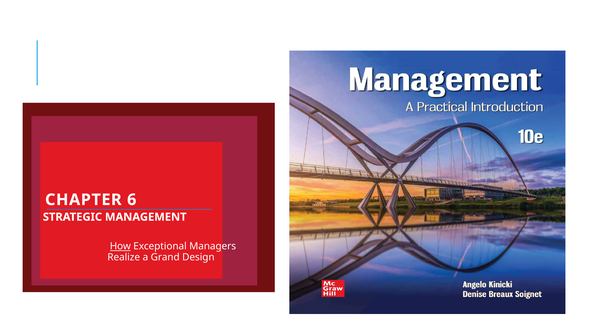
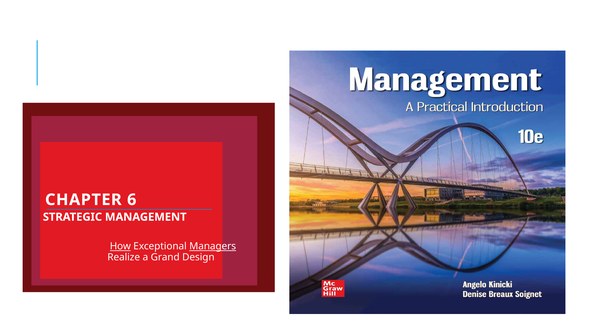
Managers underline: none -> present (213, 246)
